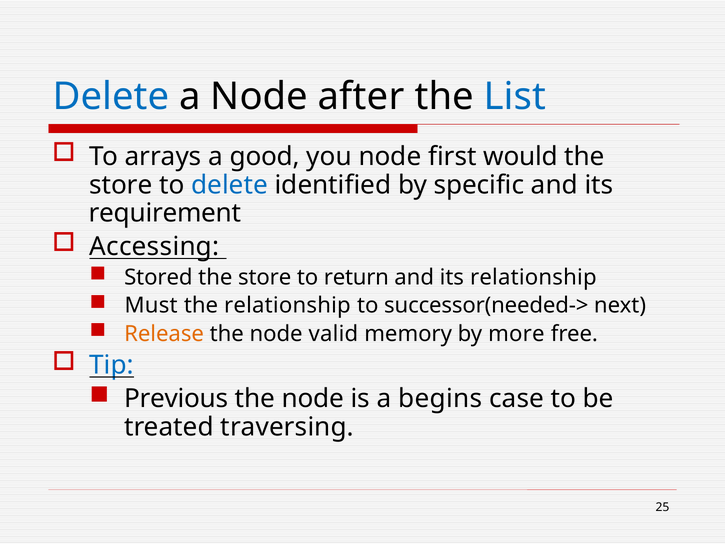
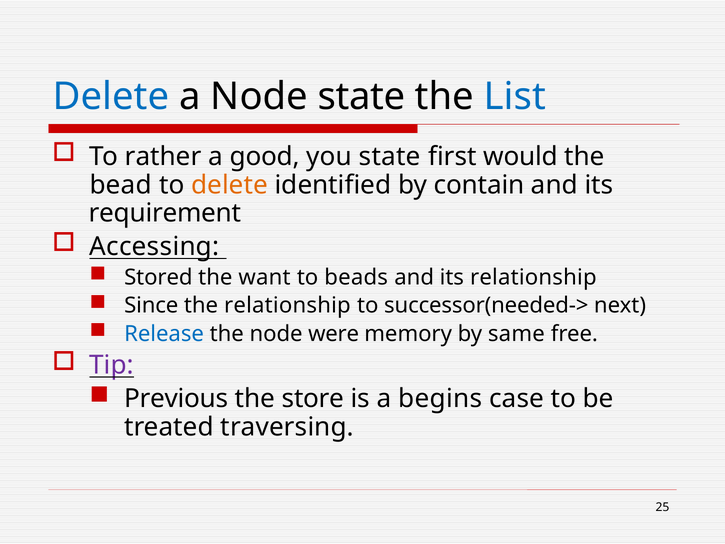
Node after: after -> state (362, 97)
arrays: arrays -> rather (163, 157)
you node: node -> state (390, 157)
store: store -> bead (121, 185)
delete colour: blue -> orange (230, 185)
specific: specific -> contain (479, 185)
store: store -> want (264, 277)
return: return -> beads (356, 277)
Must: Must -> Since (151, 305)
Release colour: orange -> blue (164, 334)
valid: valid -> were (334, 334)
more: more -> same (516, 334)
Tip colour: blue -> purple (112, 365)
node: node -> store (313, 399)
